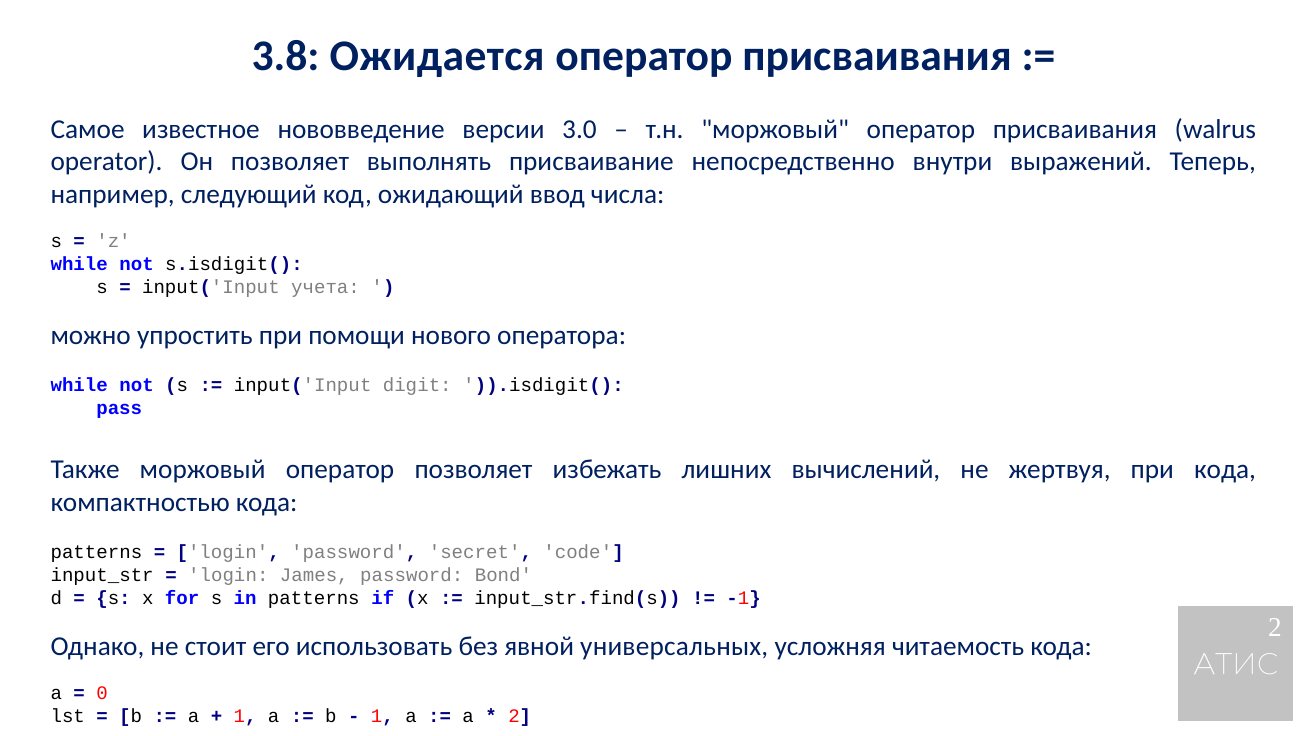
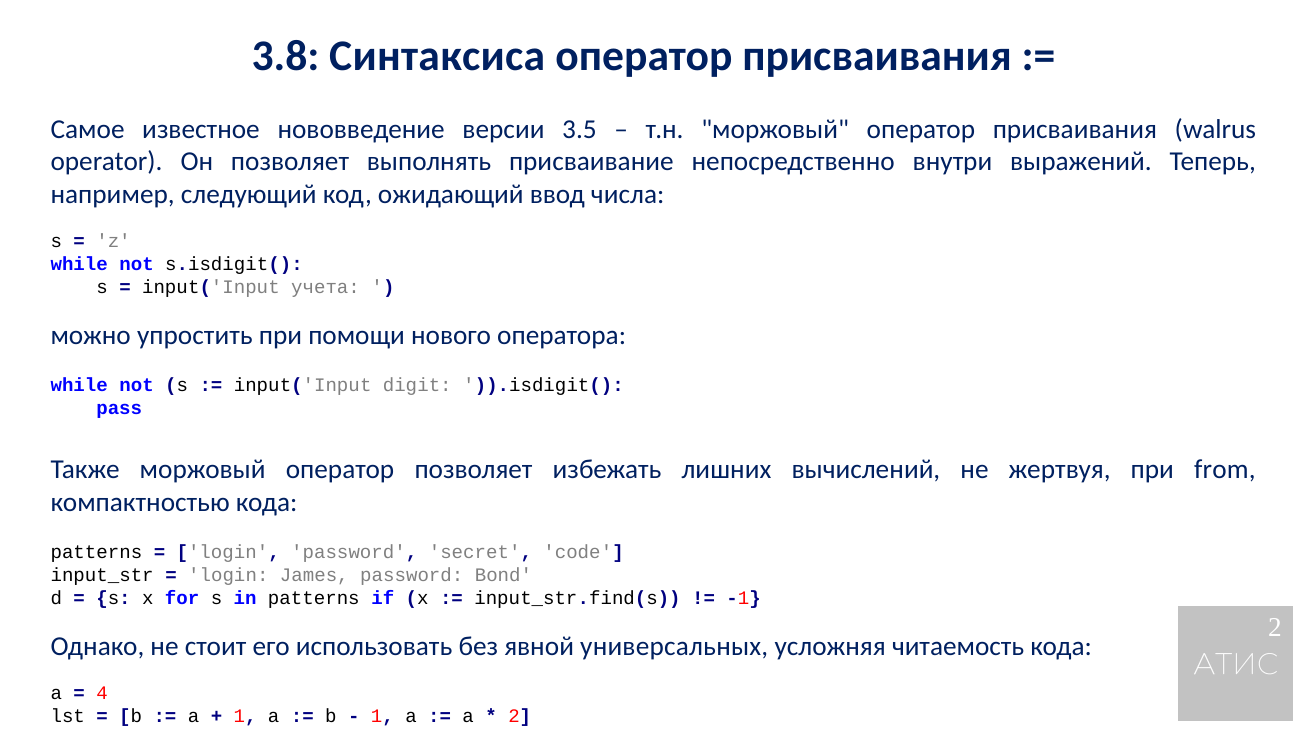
Ожидается: Ожидается -> Синтаксиса (437, 56)
3.0: 3.0 -> 3.5 (579, 129)
при кода: кода -> from (1225, 469)
0: 0 -> 4 (102, 693)
